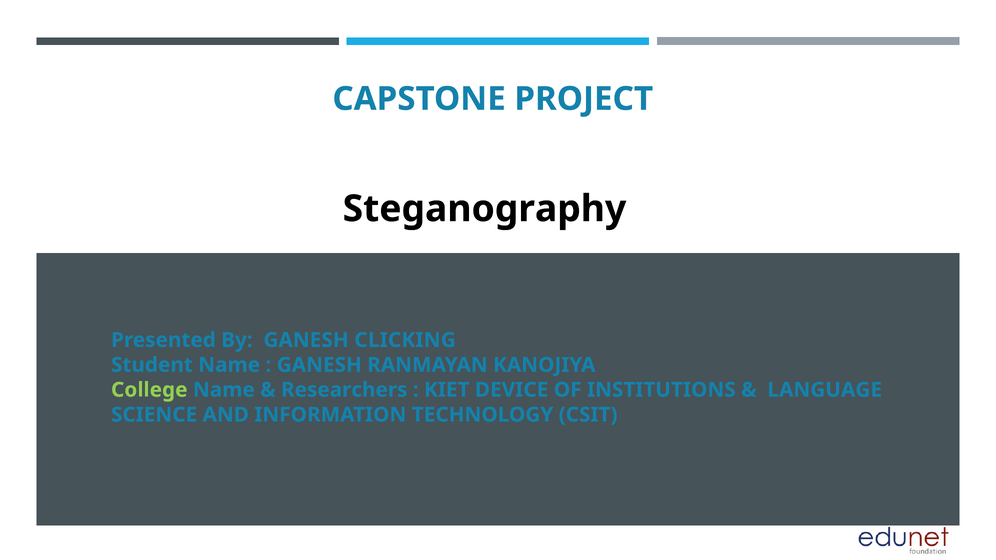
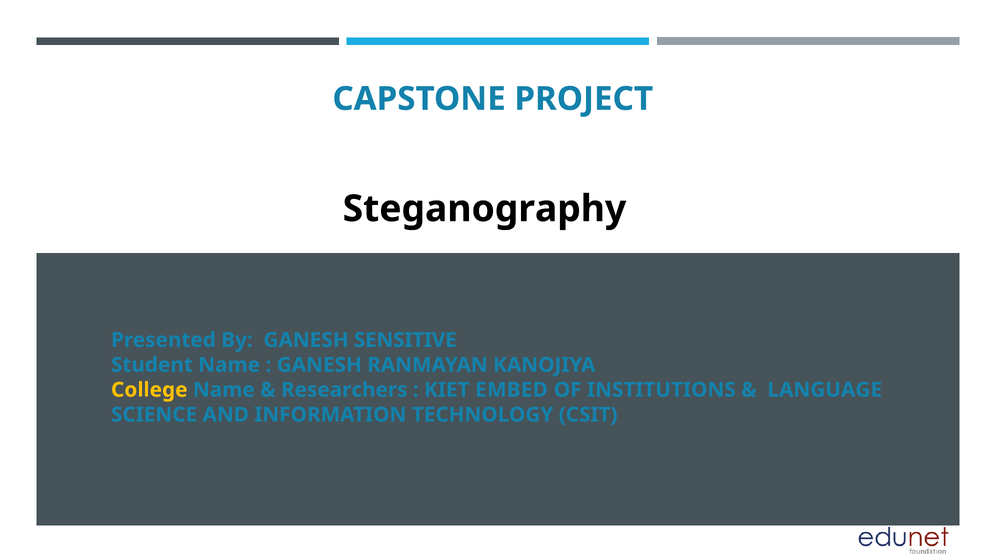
CLICKING: CLICKING -> SENSITIVE (405, 340)
College colour: light green -> yellow (149, 390)
DEVICE: DEVICE -> EMBED (512, 390)
